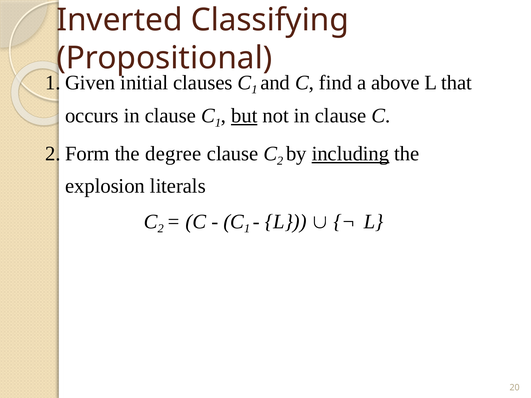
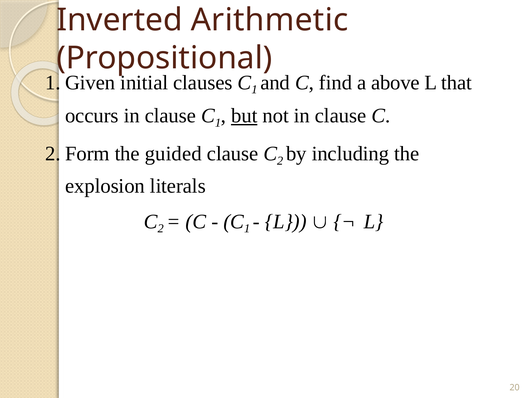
Classifying: Classifying -> Arithmetic (270, 20)
degree: degree -> guided (173, 154)
including underline: present -> none (350, 154)
